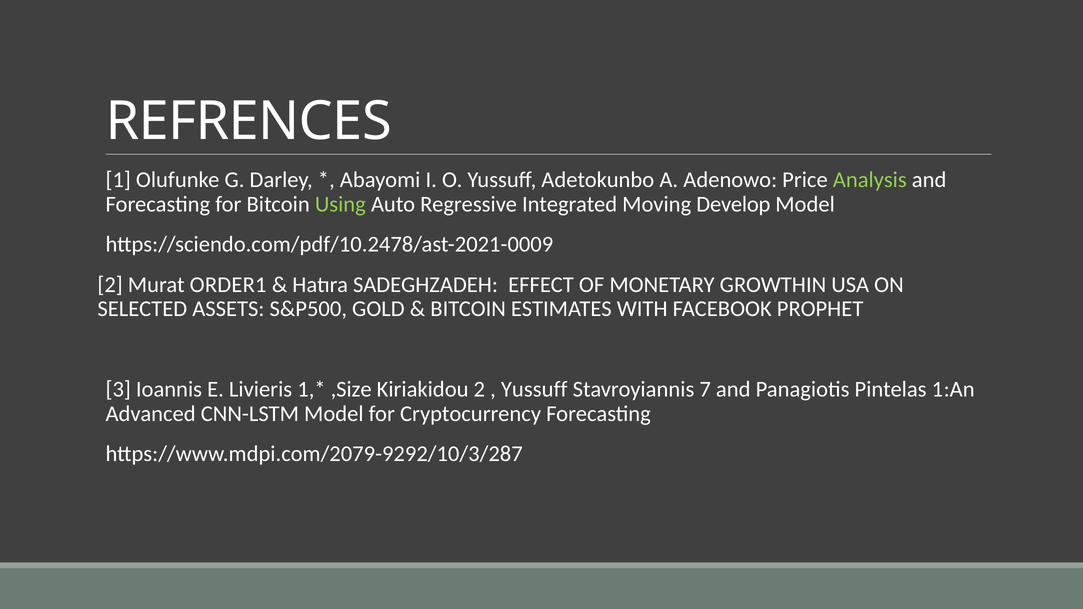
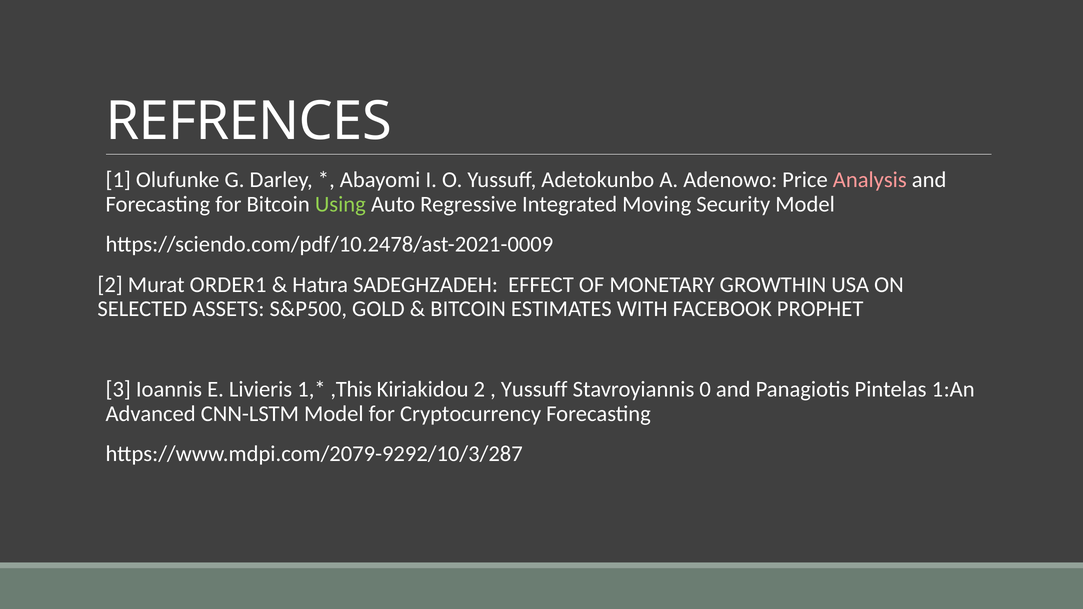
Analysis colour: light green -> pink (870, 180)
Develop: Develop -> Security (733, 204)
,Size: ,Size -> ,This (351, 389)
7: 7 -> 0 (705, 389)
